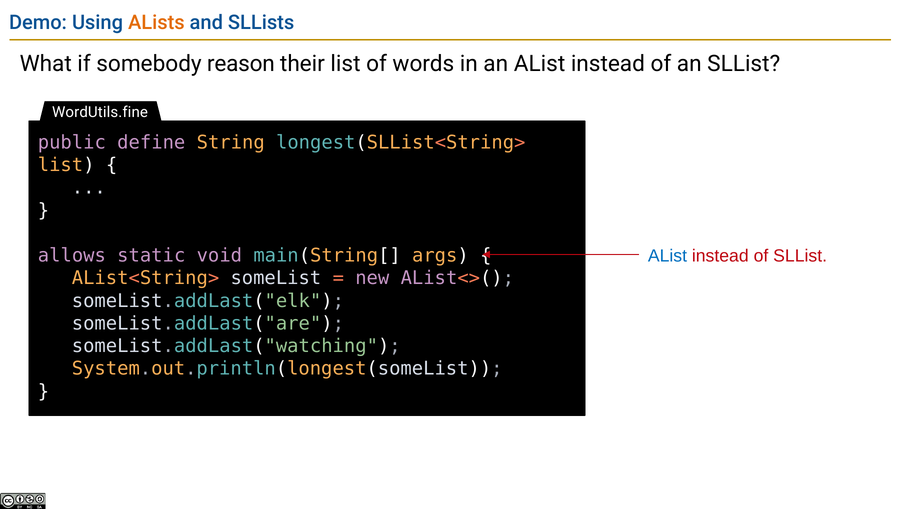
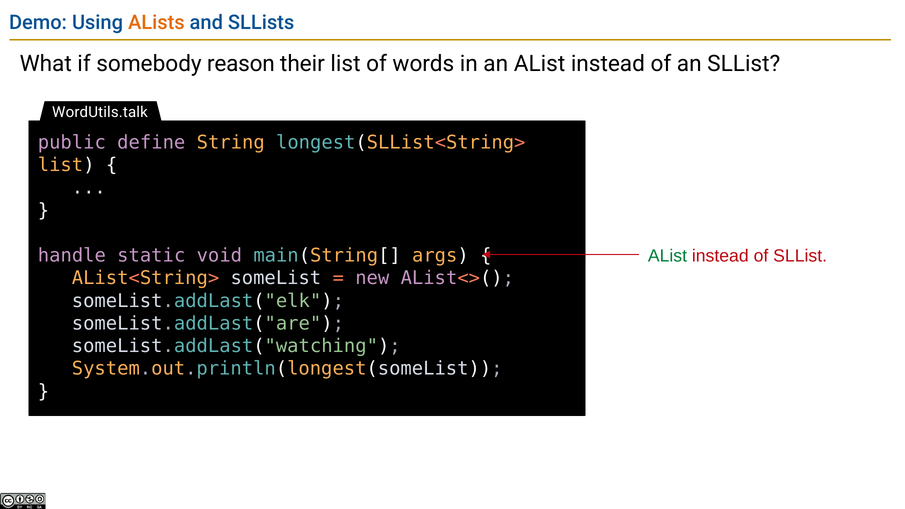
WordUtils.fine: WordUtils.fine -> WordUtils.talk (100, 112)
allows: allows -> handle (72, 256)
AList colour: blue -> green (667, 256)
